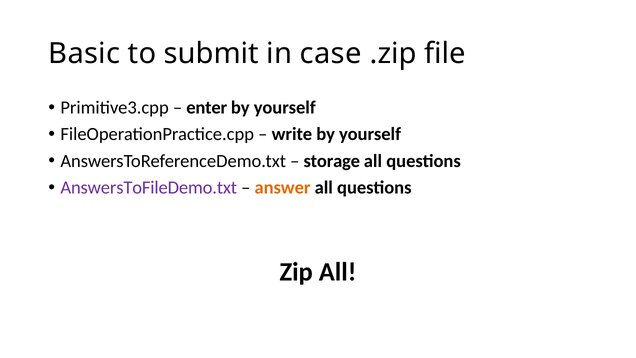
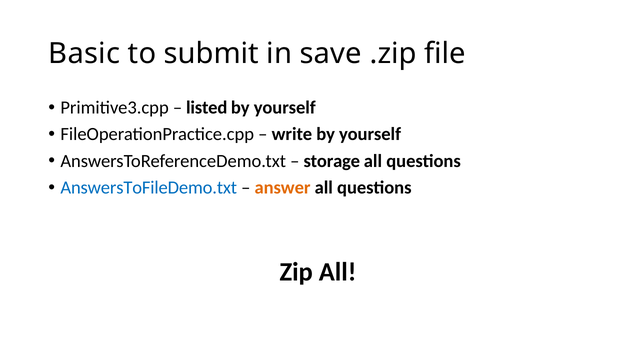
case: case -> save (331, 53)
enter: enter -> listed (207, 108)
AnswersToFileDemo.txt colour: purple -> blue (149, 188)
